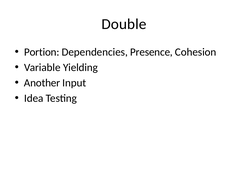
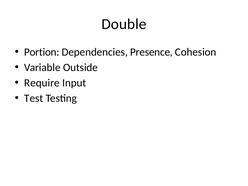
Yielding: Yielding -> Outside (80, 67)
Another: Another -> Require (42, 83)
Idea: Idea -> Test (34, 98)
